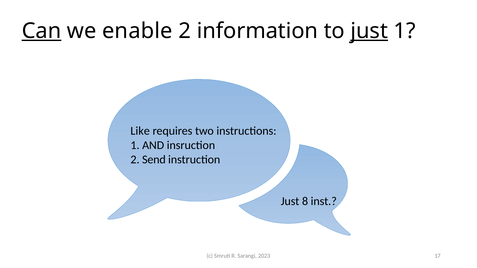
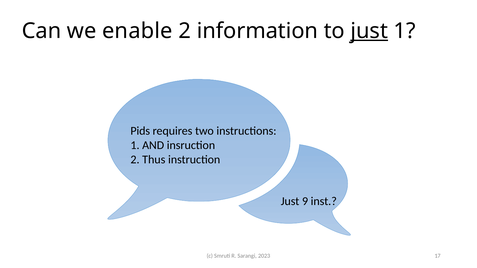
Can underline: present -> none (41, 31)
Like: Like -> Pids (140, 131)
Send: Send -> Thus (154, 160)
8: 8 -> 9 (305, 201)
